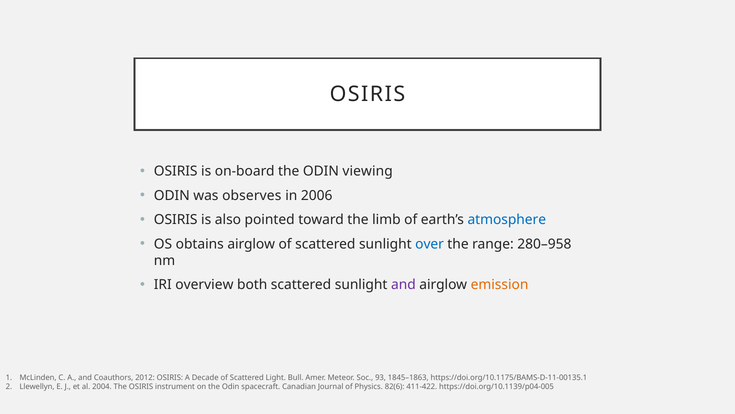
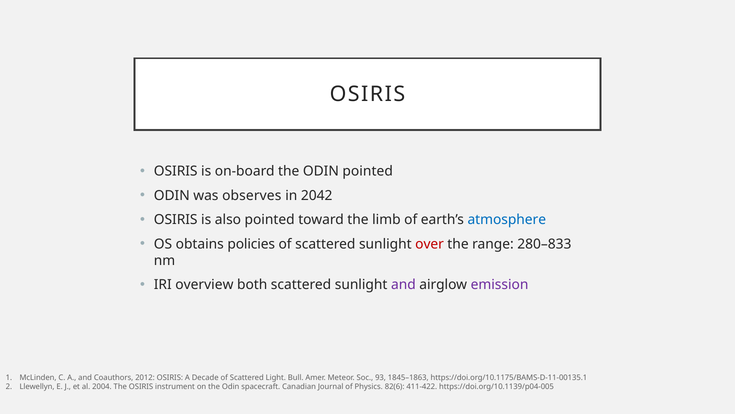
ODIN viewing: viewing -> pointed (368, 171)
2006: 2006 -> 2042 (317, 195)
obtains airglow: airglow -> policies (251, 244)
over colour: blue -> red (430, 244)
280–958: 280–958 -> 280–833 (544, 244)
emission colour: orange -> purple (500, 284)
